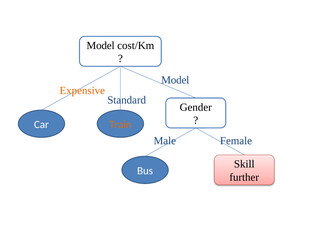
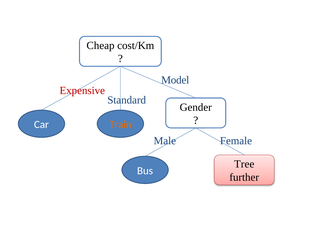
Model: Model -> Cheap (101, 46)
Expensive colour: orange -> red (82, 91)
Skill: Skill -> Tree (244, 164)
